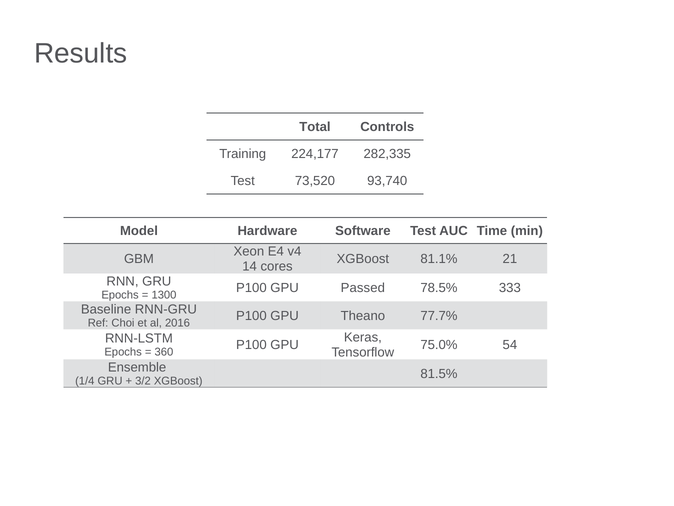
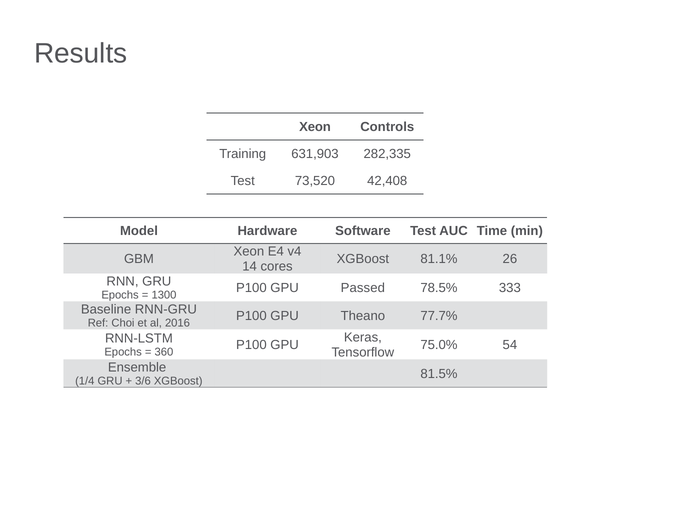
Total: Total -> Xeon (315, 127)
224,177: 224,177 -> 631,903 (315, 154)
93,740: 93,740 -> 42,408 (387, 181)
21: 21 -> 26 (510, 259)
3/2: 3/2 -> 3/6 (143, 381)
